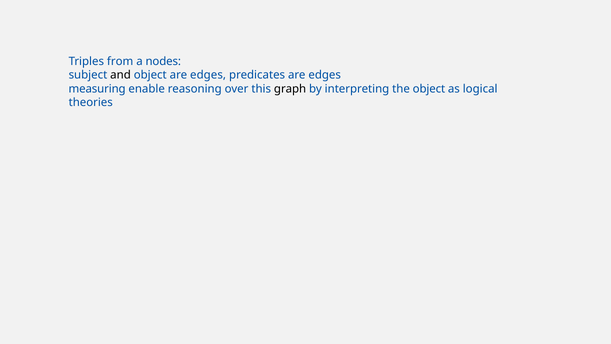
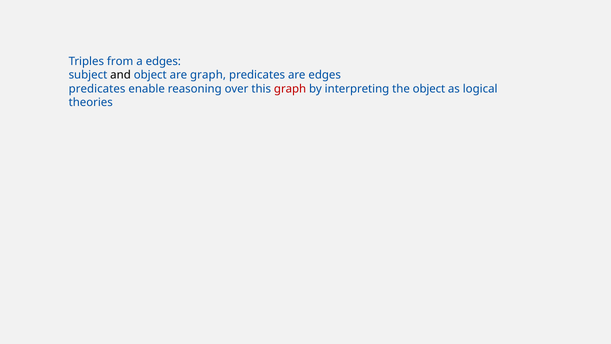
a nodes: nodes -> edges (163, 61)
object are edges: edges -> graph (208, 75)
measuring: measuring -> predicates (97, 89)
graph colour: black -> red (290, 89)
